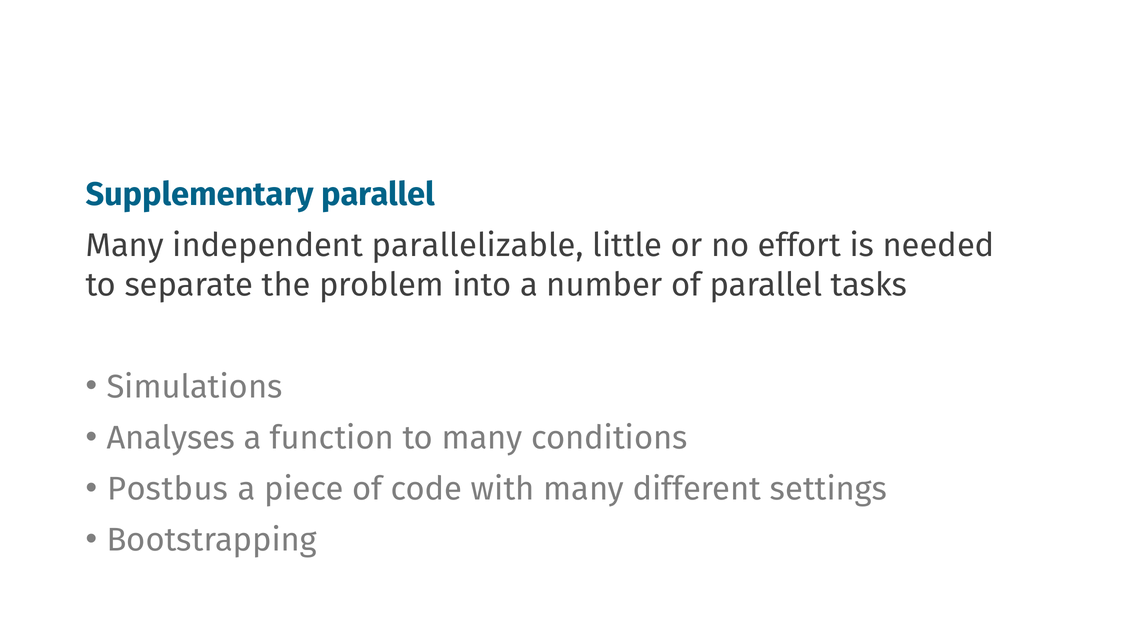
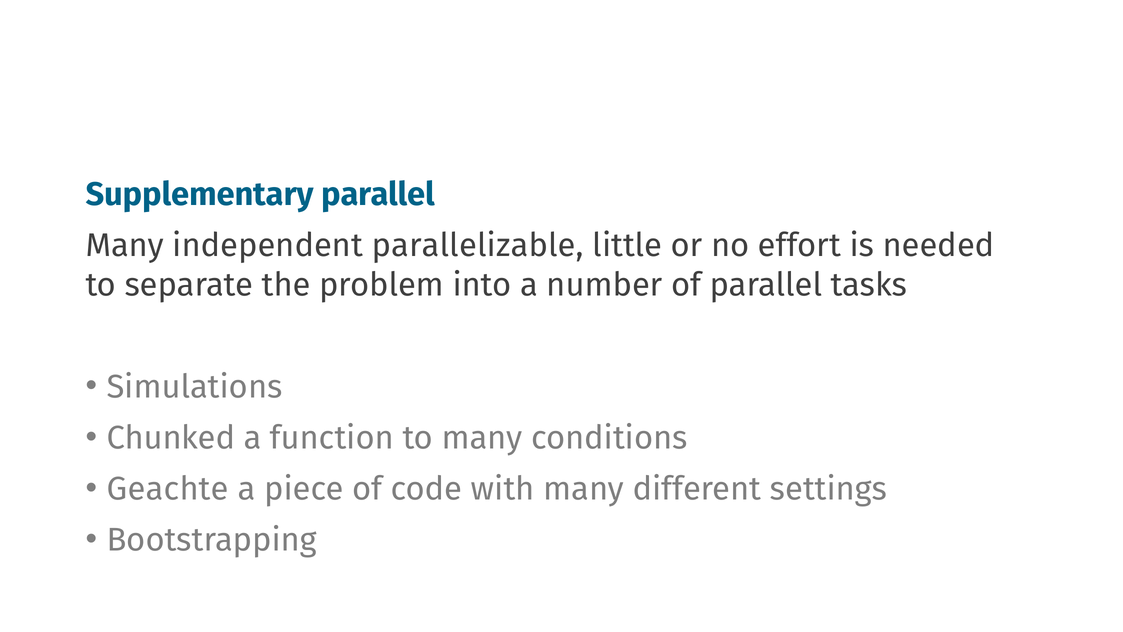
Analyses: Analyses -> Chunked (171, 438)
Postbus: Postbus -> Geachte (168, 489)
